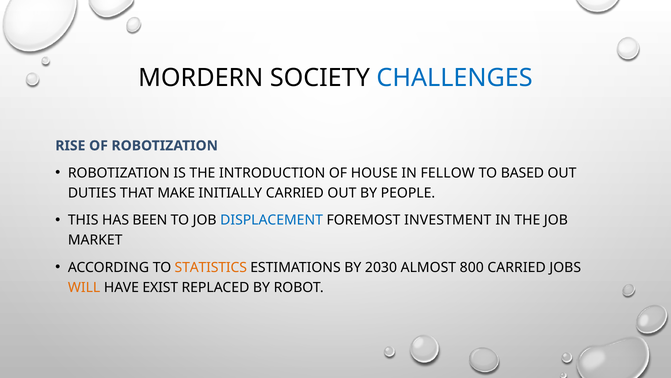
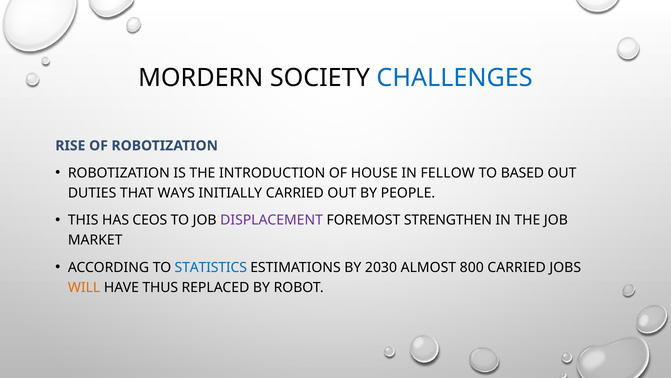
MAKE: MAKE -> WAYS (176, 193)
BEEN: BEEN -> CEOS (150, 220)
DISPLACEMENT colour: blue -> purple (272, 220)
INVESTMENT: INVESTMENT -> STRENGTHEN (448, 220)
STATISTICS colour: orange -> blue (211, 267)
EXIST: EXIST -> THUS (160, 287)
